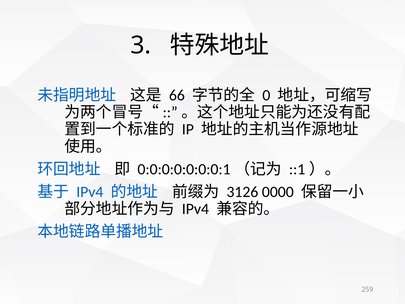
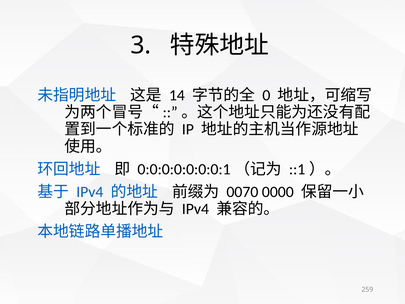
66: 66 -> 14 (177, 95)
3126: 3126 -> 0070 (242, 192)
